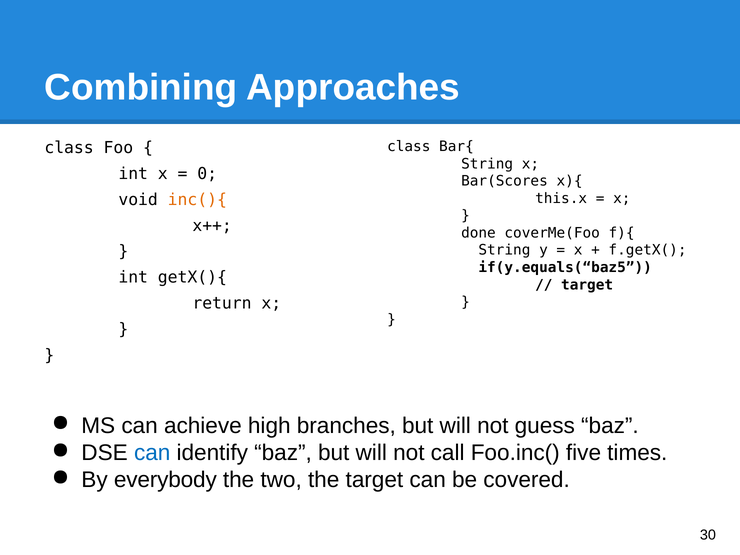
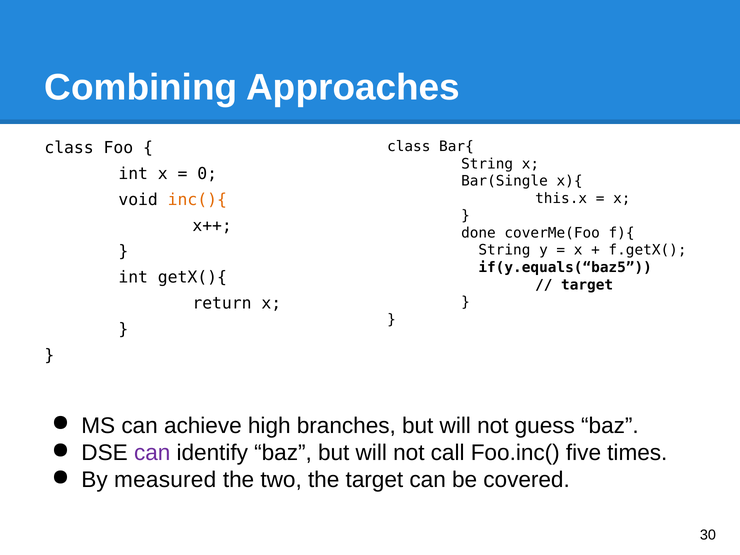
Bar(Scores: Bar(Scores -> Bar(Single (504, 181)
can colour: blue -> purple (152, 453)
everybody: everybody -> measured (165, 480)
